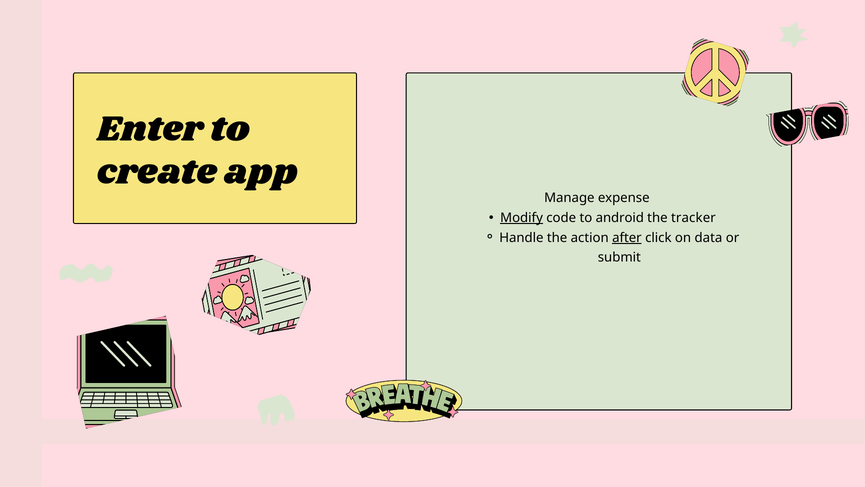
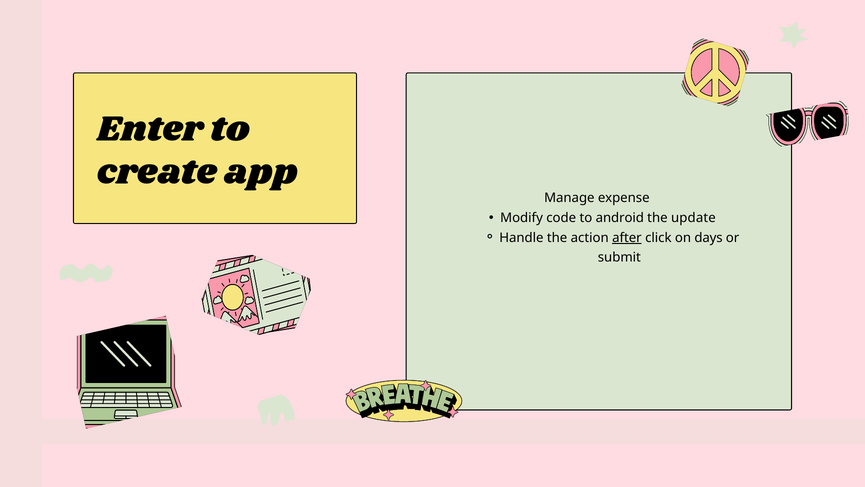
Modify underline: present -> none (522, 218)
tracker: tracker -> update (693, 218)
data: data -> days (709, 238)
